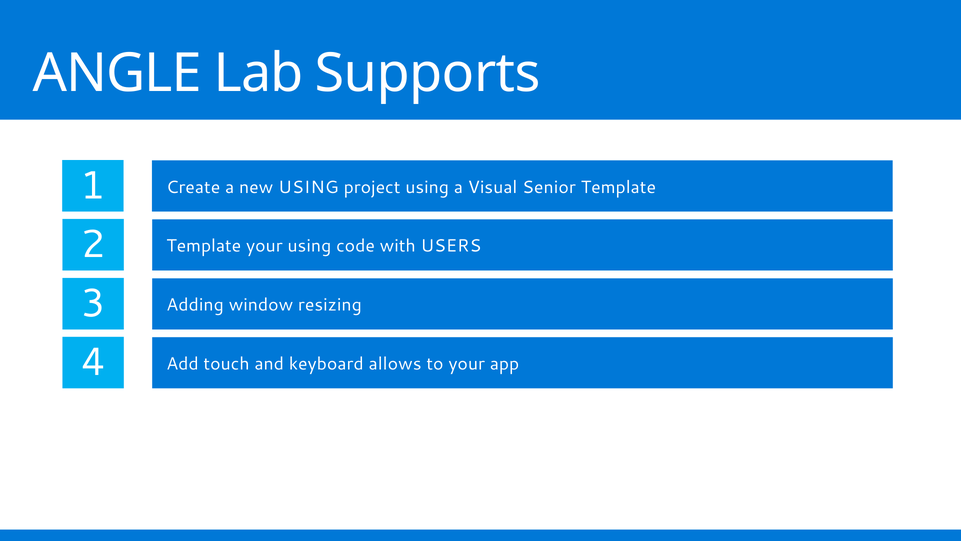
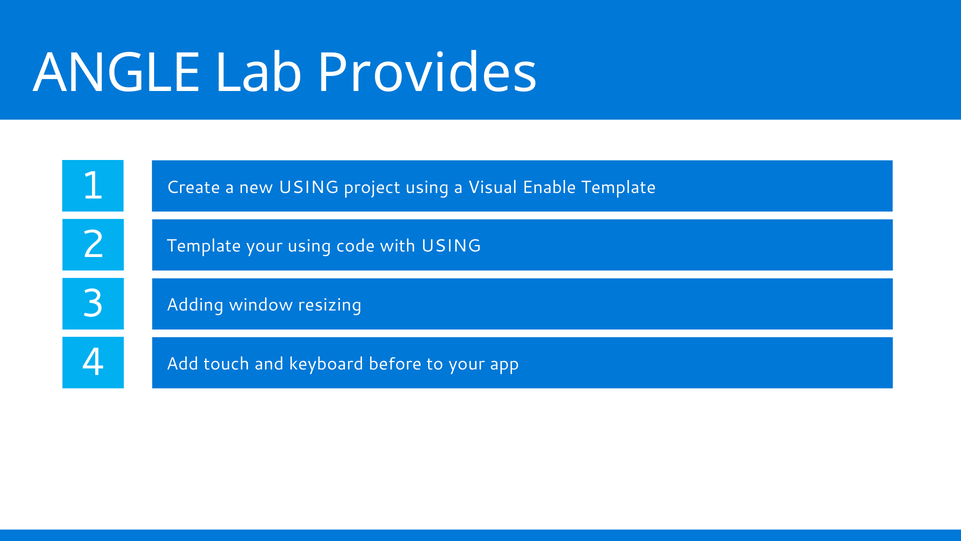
Supports: Supports -> Provides (427, 73)
Senior: Senior -> Enable (549, 187)
with USERS: USERS -> USING (451, 246)
allows: allows -> before (395, 364)
